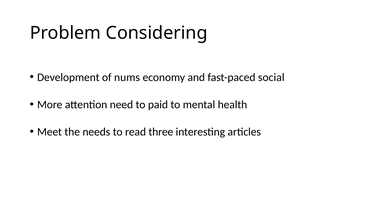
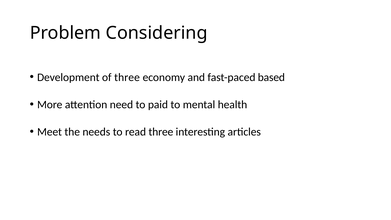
of nums: nums -> three (127, 77)
social: social -> based (271, 77)
